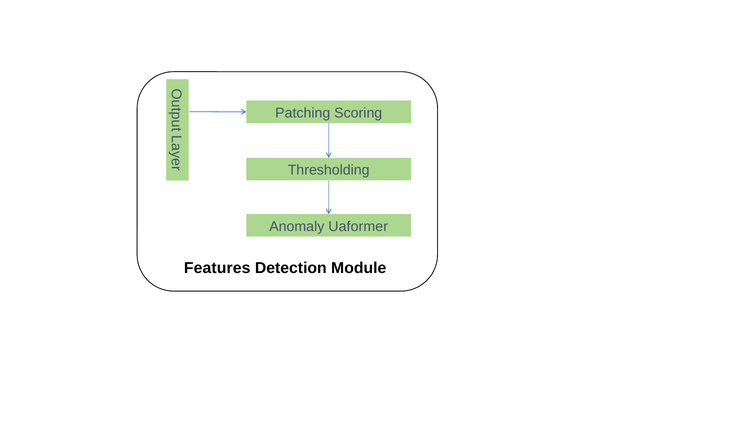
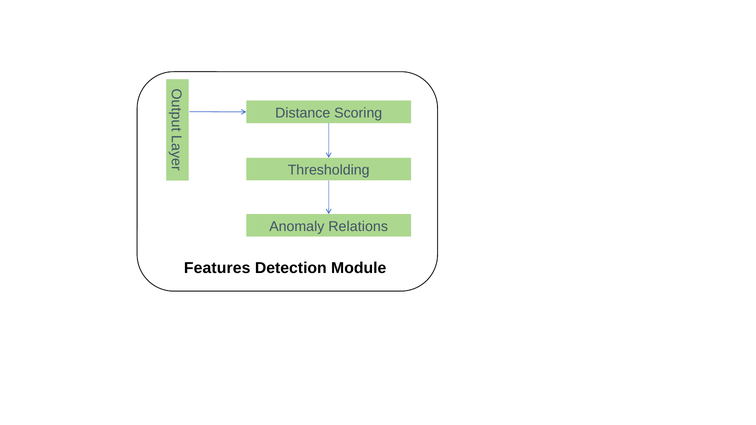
Patching: Patching -> Distance (303, 113)
Uaformer: Uaformer -> Relations (358, 226)
